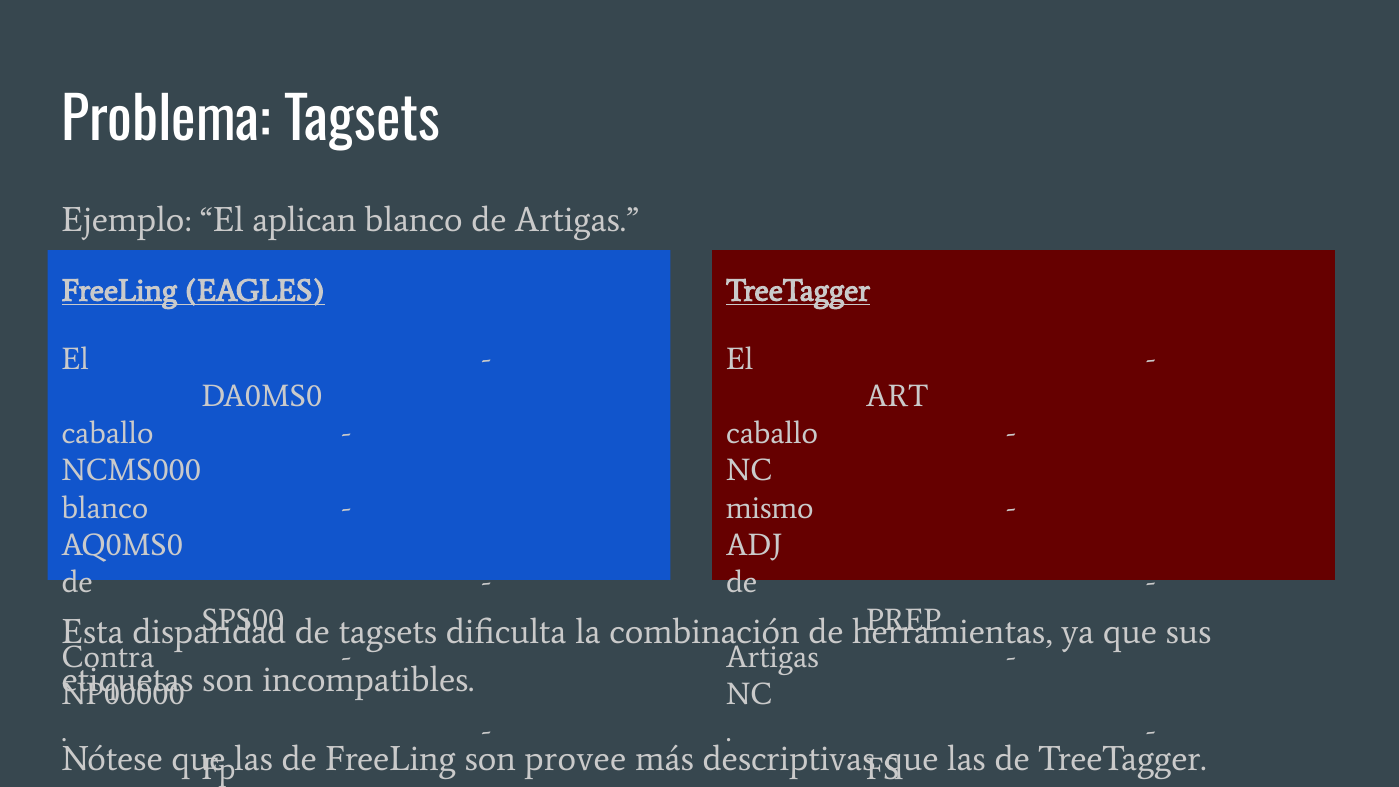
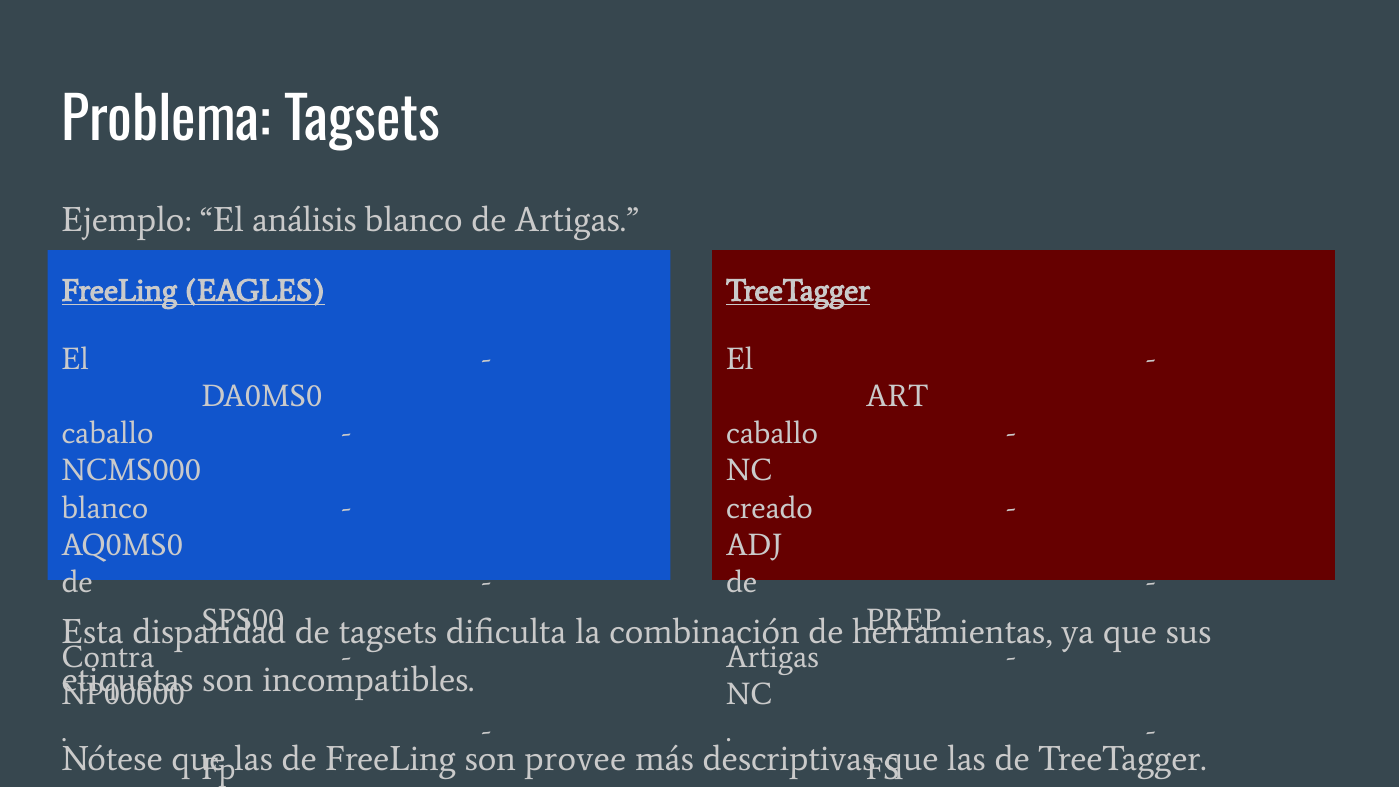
aplican: aplican -> análisis (305, 220)
mismo: mismo -> creado (770, 508)
